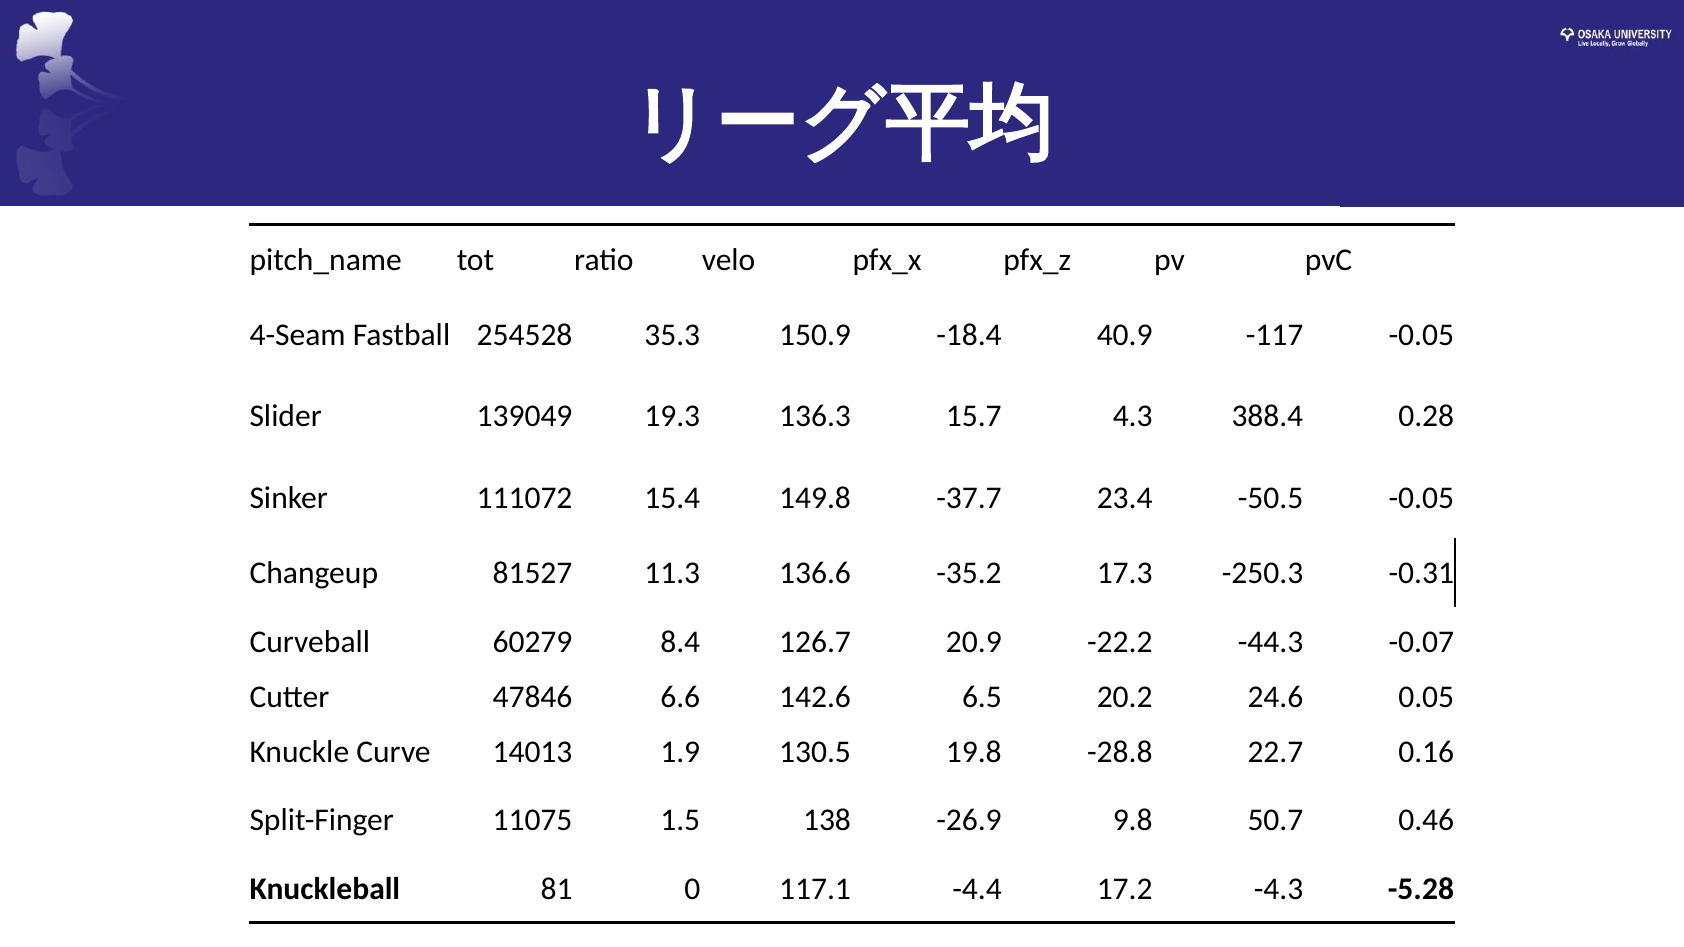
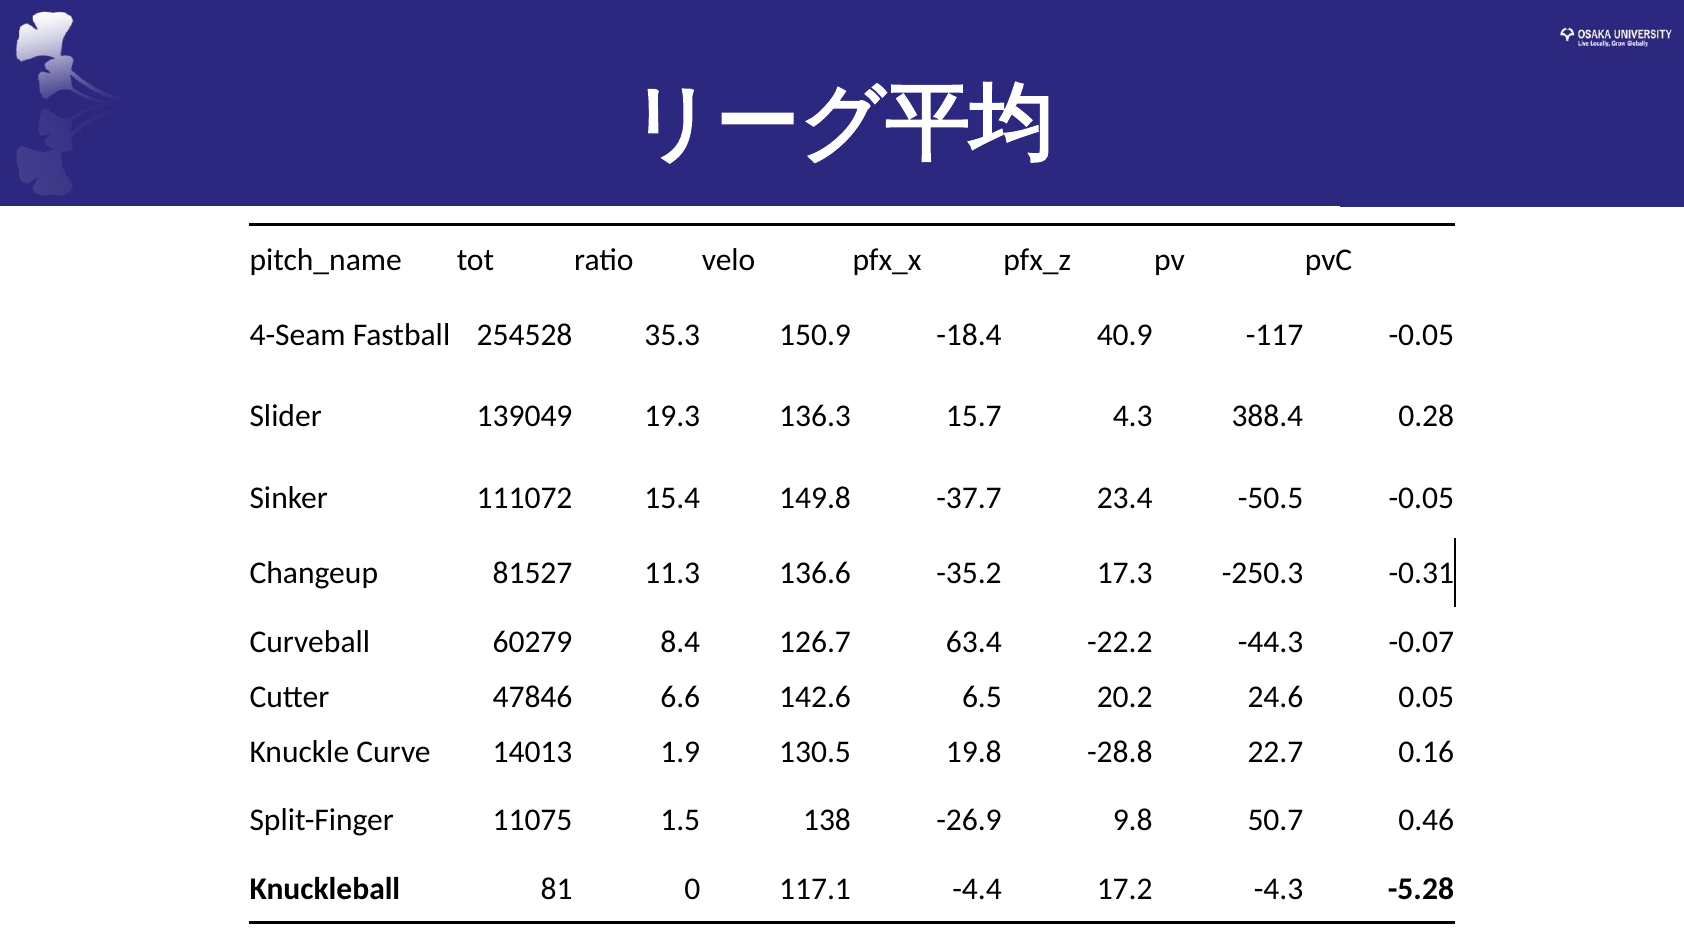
20.9: 20.9 -> 63.4 (974, 642)
